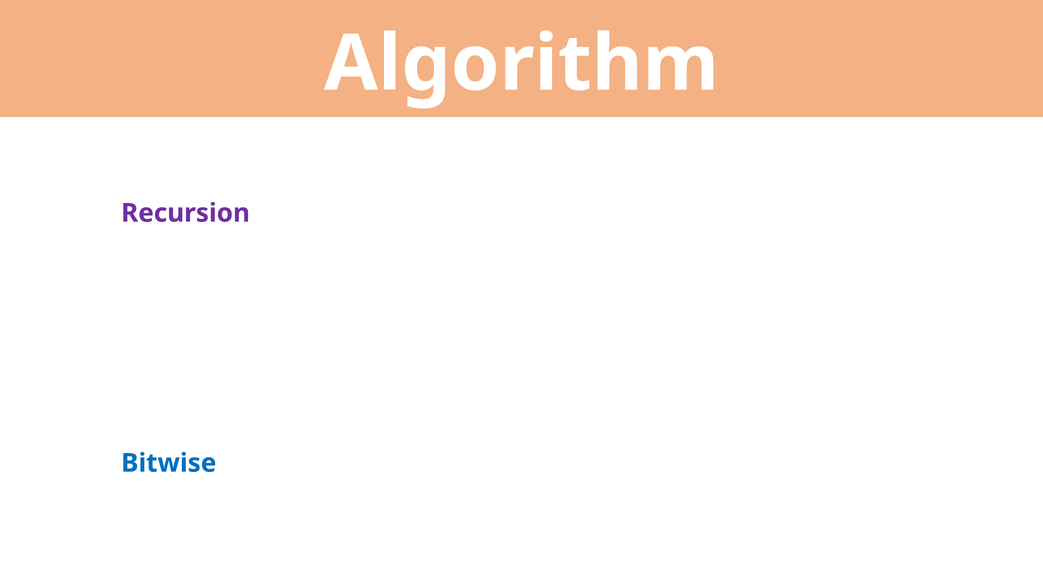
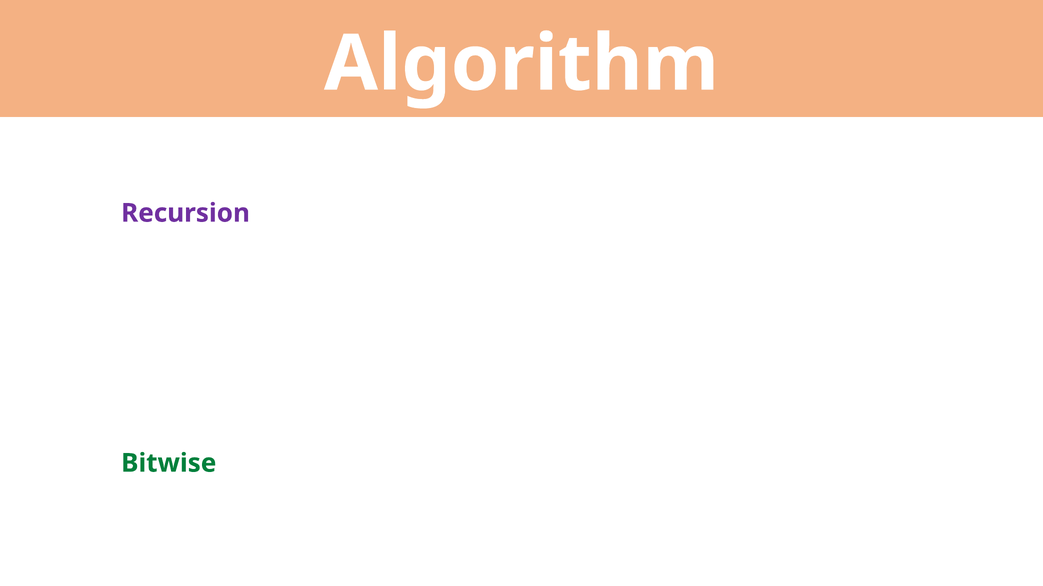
Bitwise colour: blue -> green (169, 464)
